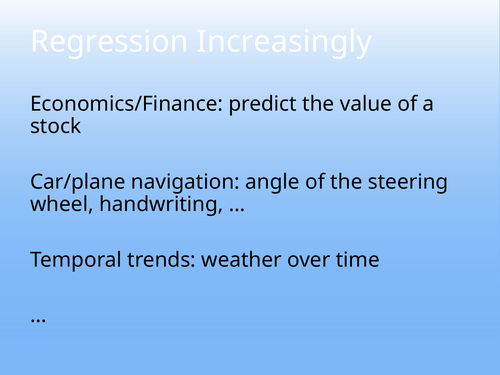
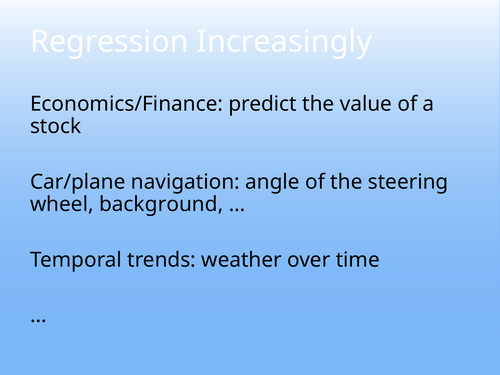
handwriting: handwriting -> background (161, 204)
